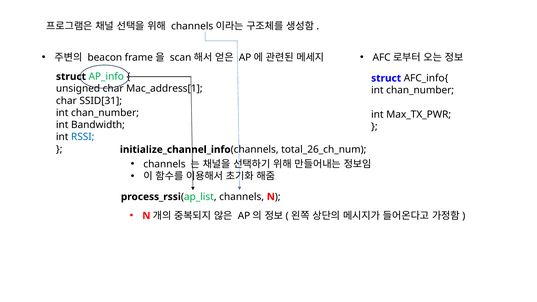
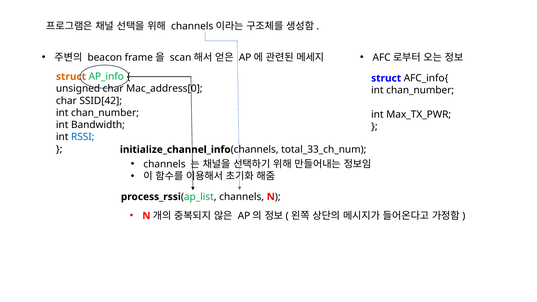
struct colour: black -> orange (71, 77)
Mac_address[1: Mac_address[1 -> Mac_address[0 (164, 89)
SSID[31: SSID[31 -> SSID[42 (101, 101)
total_26_ch_num: total_26_ch_num -> total_33_ch_num (324, 150)
